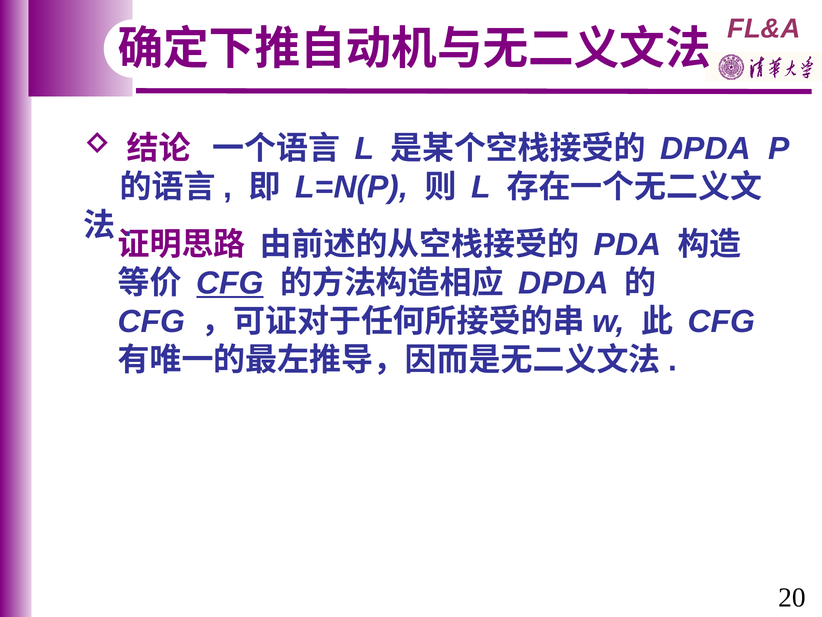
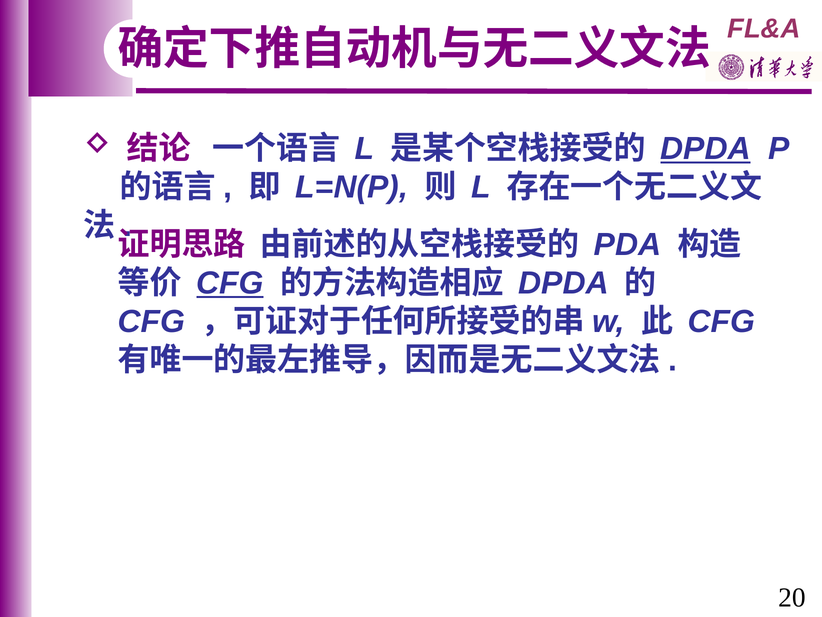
DPDA underline: none -> present (706, 149)
